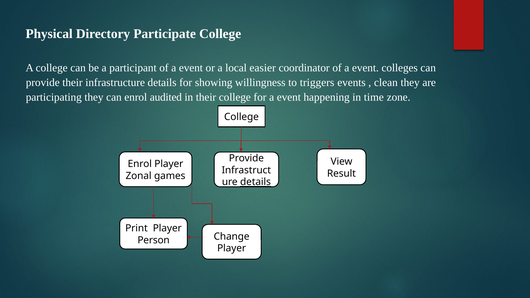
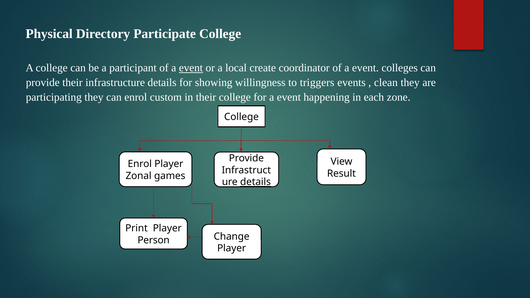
event underline: none -> present (191, 68)
easier: easier -> create (263, 68)
audited: audited -> custom (166, 97)
time: time -> each (374, 97)
